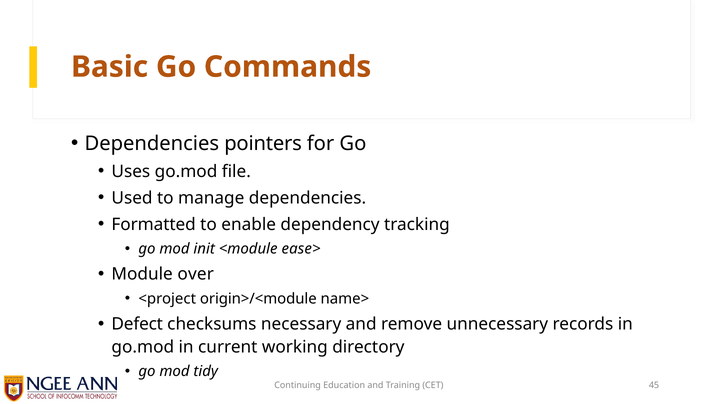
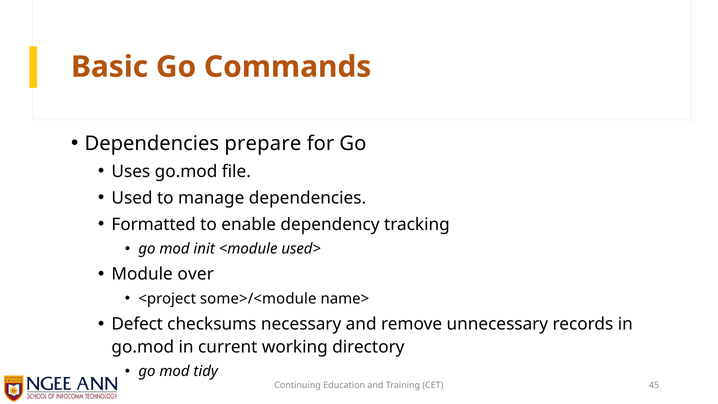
pointers: pointers -> prepare (263, 143)
ease>: ease> -> used> (301, 249)
origin>/<module: origin>/<module -> some>/<module (258, 299)
